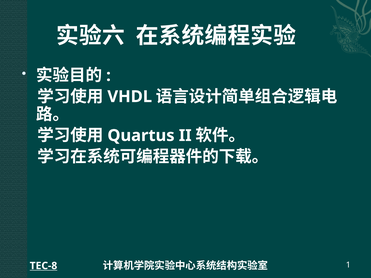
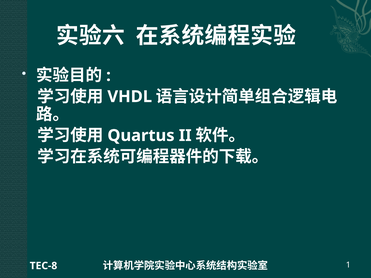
TEC-8 underline: present -> none (43, 266)
